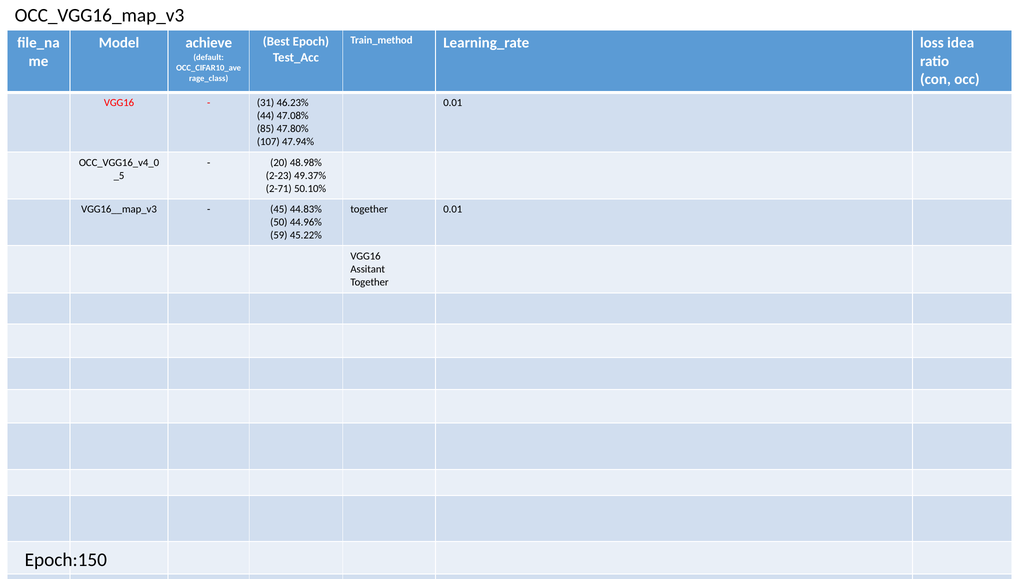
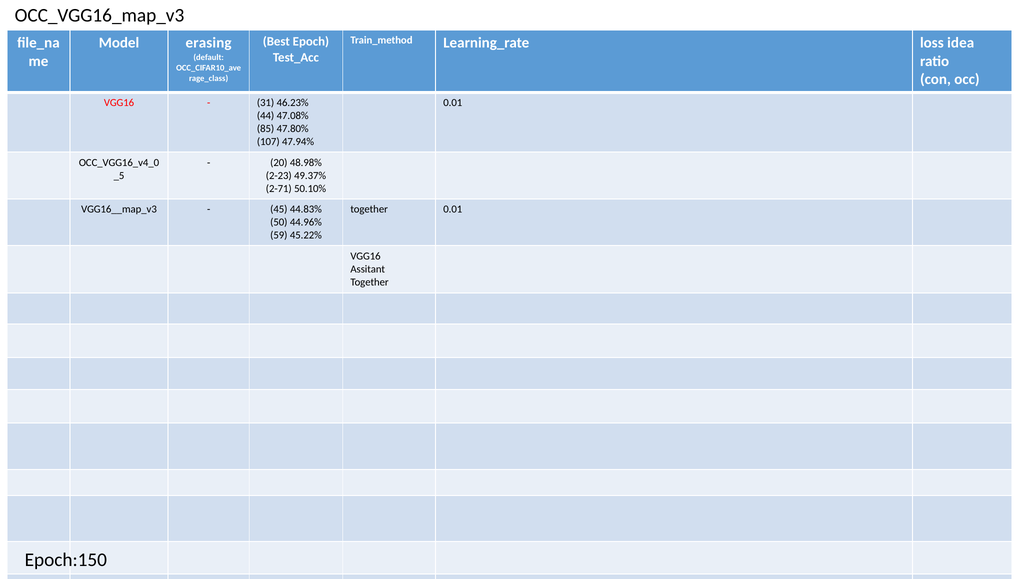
achieve: achieve -> erasing (209, 43)
